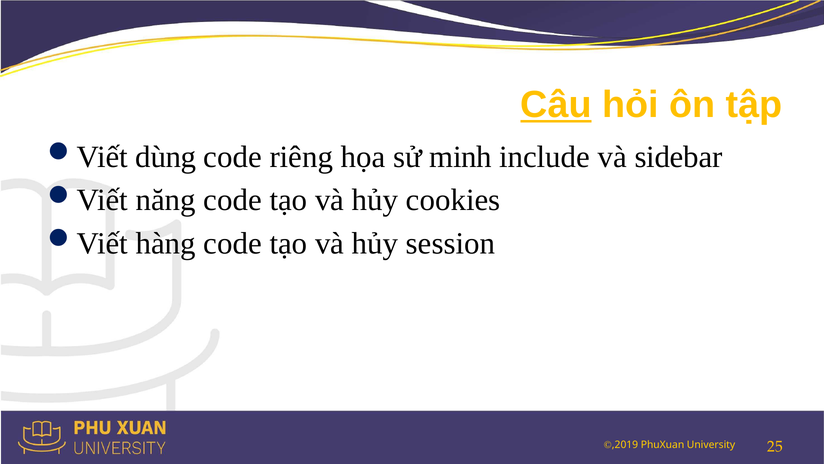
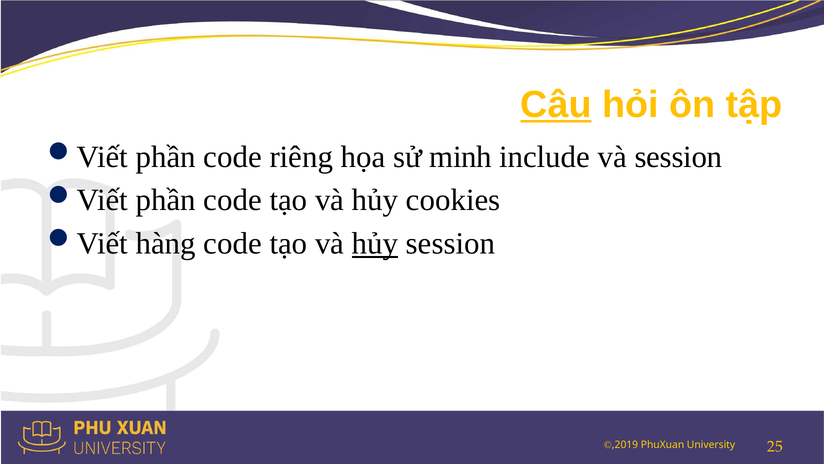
dùng: dùng -> phần (166, 157)
và sidebar: sidebar -> session (679, 157)
năng: năng -> phần (166, 200)
hủy underline: none -> present (375, 243)
